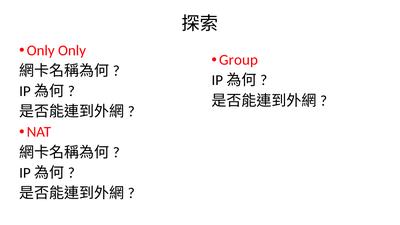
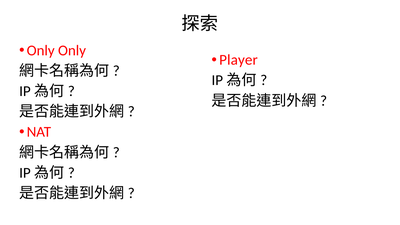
Group: Group -> Player (239, 60)
